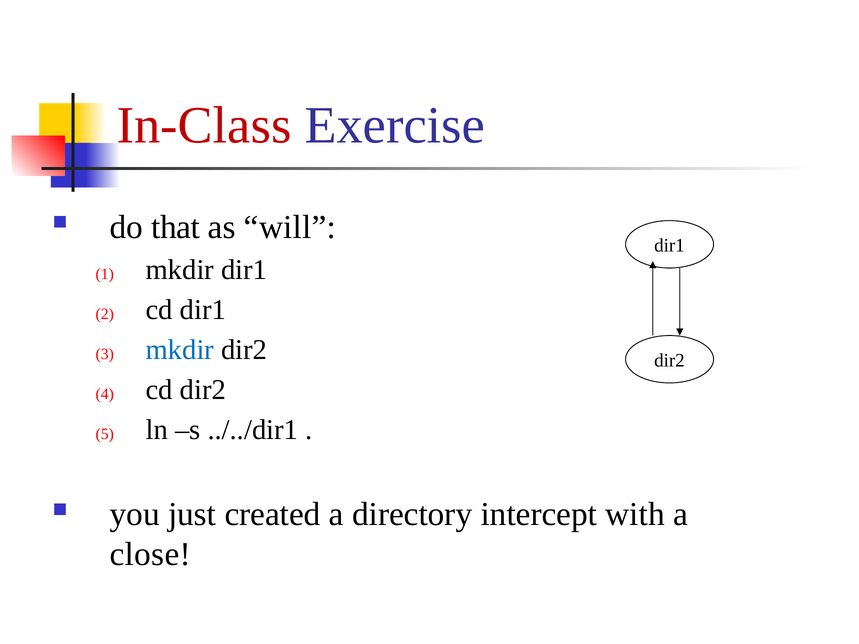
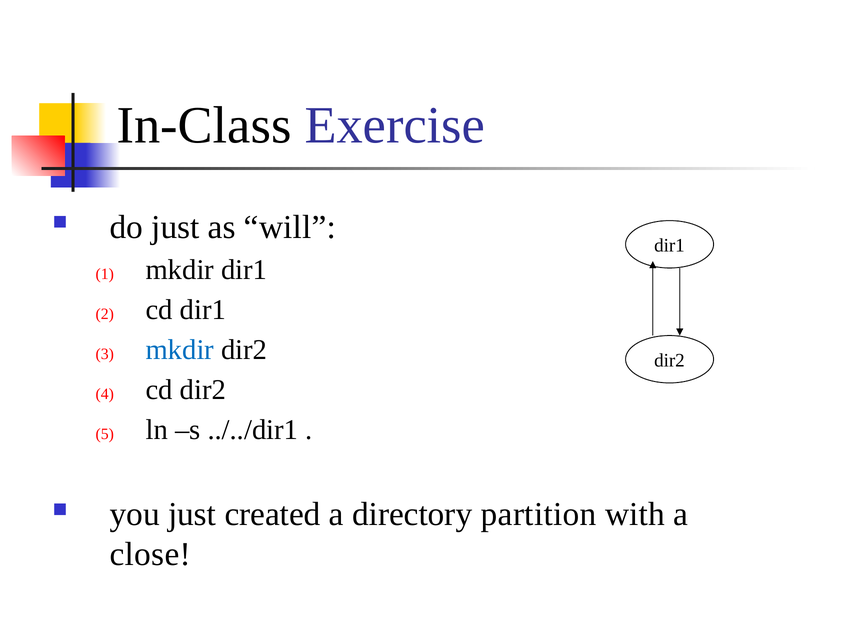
In-Class colour: red -> black (204, 125)
do that: that -> just (176, 227)
intercept: intercept -> partition (539, 514)
